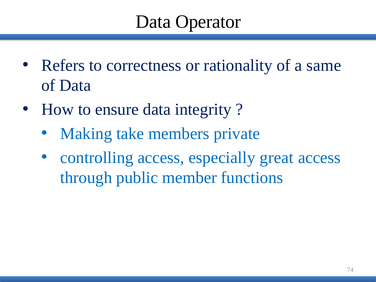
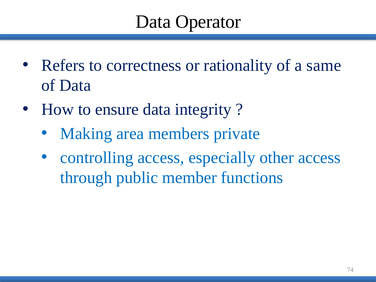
take: take -> area (130, 133)
great: great -> other (277, 158)
